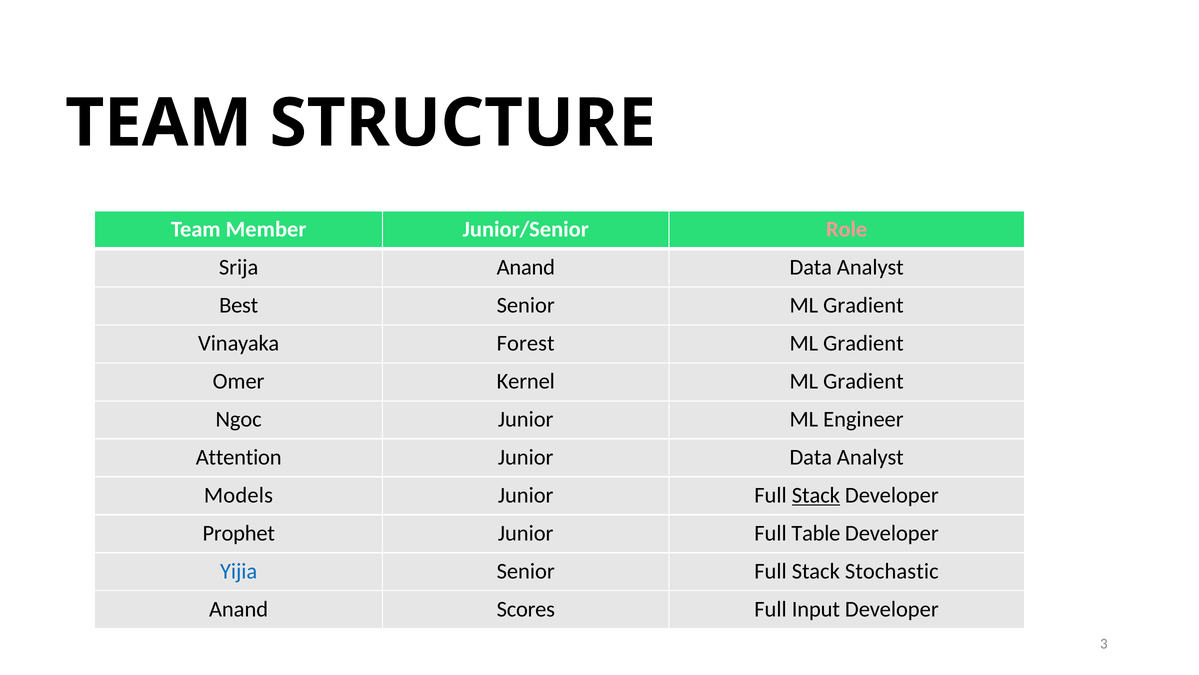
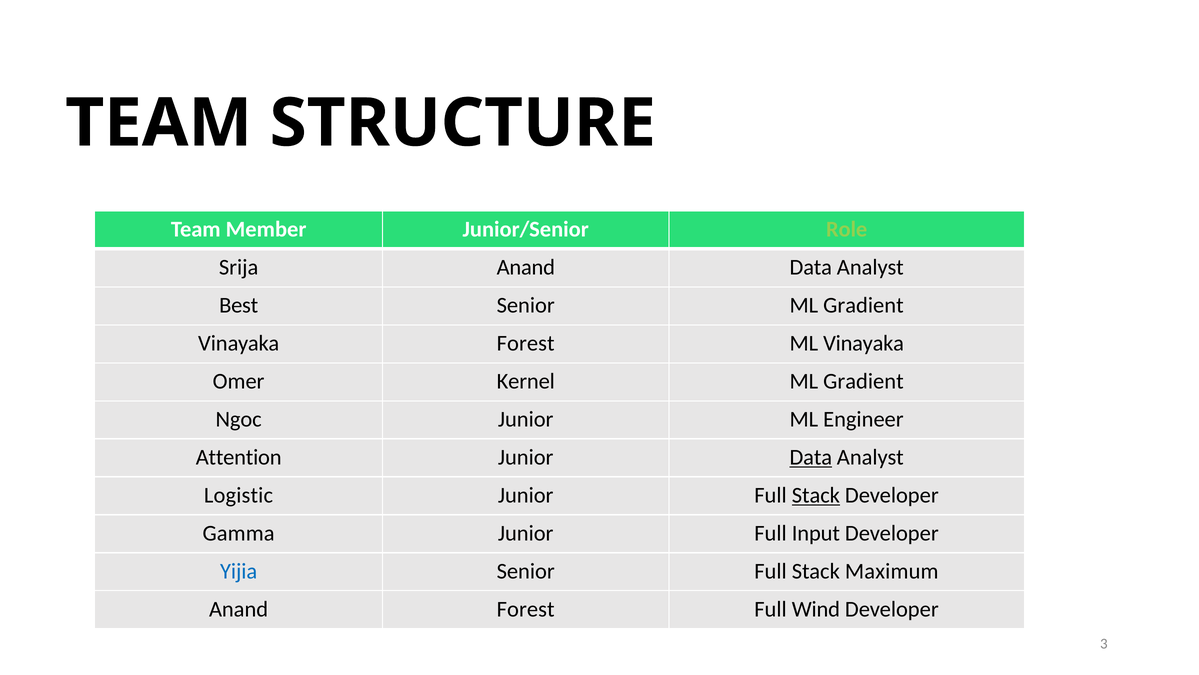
Role colour: pink -> light green (847, 229)
Gradient: Gradient -> Vinayaka (864, 343)
Data underline: none -> present (811, 457)
Models: Models -> Logistic (238, 495)
Prophet: Prophet -> Gamma (239, 533)
Table: Table -> Input (816, 533)
Stochastic: Stochastic -> Maximum (892, 571)
Anand Scores: Scores -> Forest (526, 609)
Input: Input -> Wind (816, 609)
